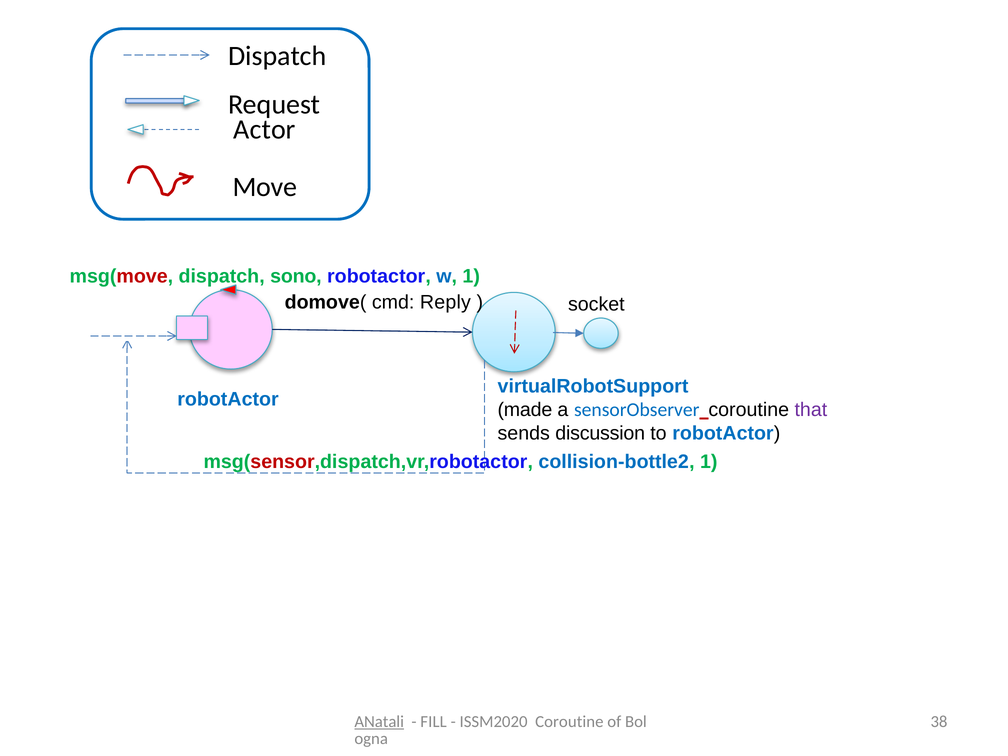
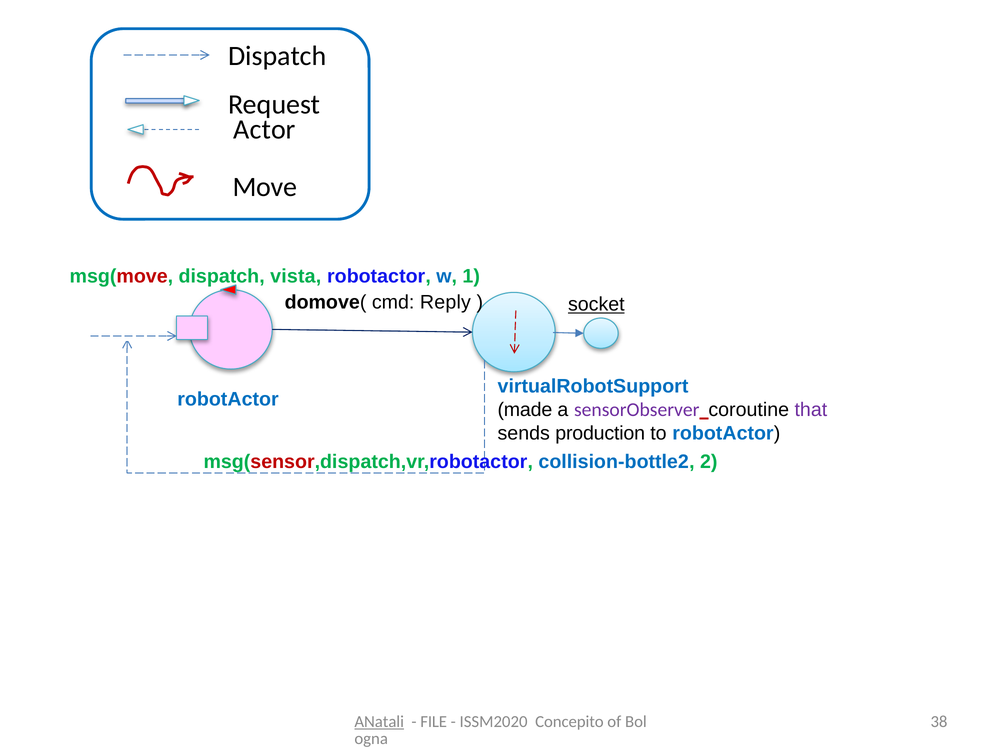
sono: sono -> vista (296, 276)
socket underline: none -> present (596, 305)
sensorObserver colour: blue -> purple (637, 410)
discussion: discussion -> production (600, 433)
collision-bottle2 1: 1 -> 2 (709, 462)
FILL: FILL -> FILE (434, 722)
ISSM2020 Coroutine: Coroutine -> Concepito (569, 722)
